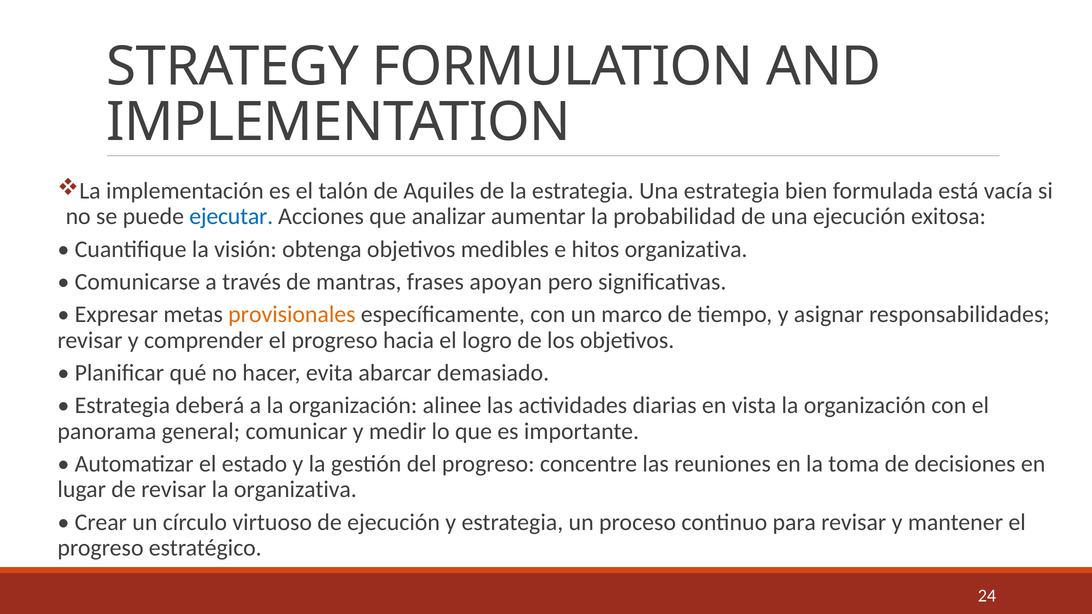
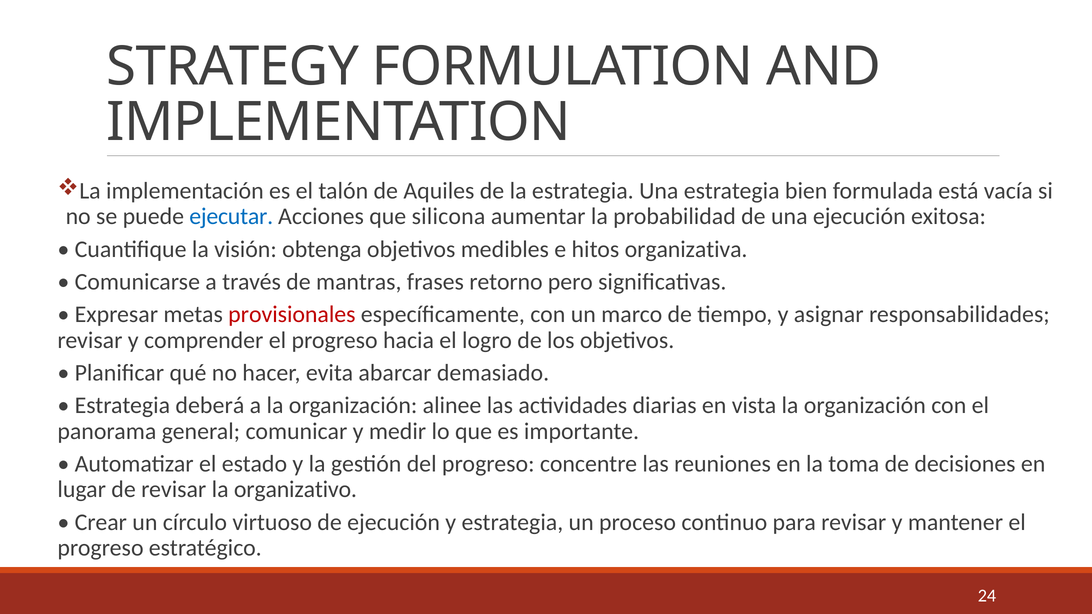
analizar: analizar -> silicona (449, 217)
apoyan: apoyan -> retorno (506, 282)
provisionales colour: orange -> red (292, 314)
la organizativa: organizativa -> organizativo (295, 490)
